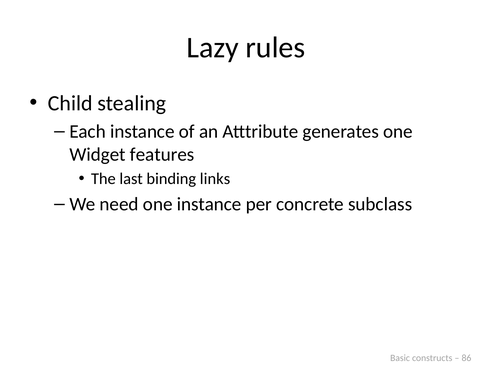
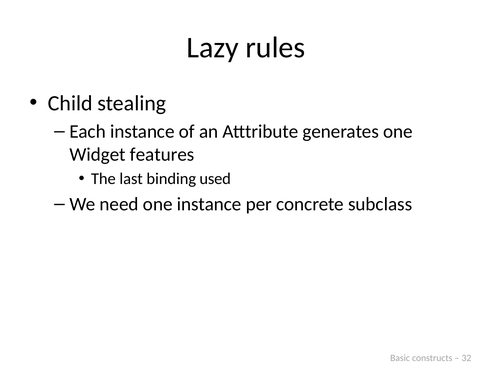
links: links -> used (215, 179)
86: 86 -> 32 (466, 358)
